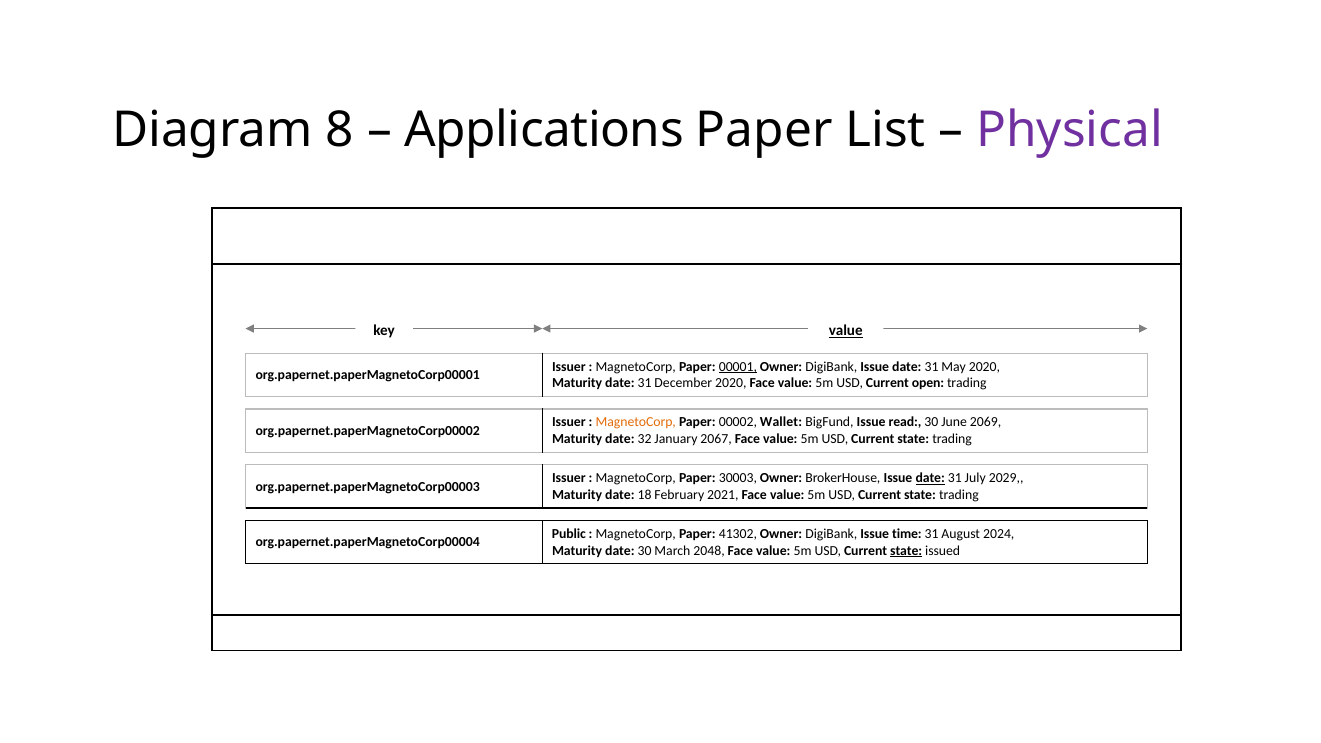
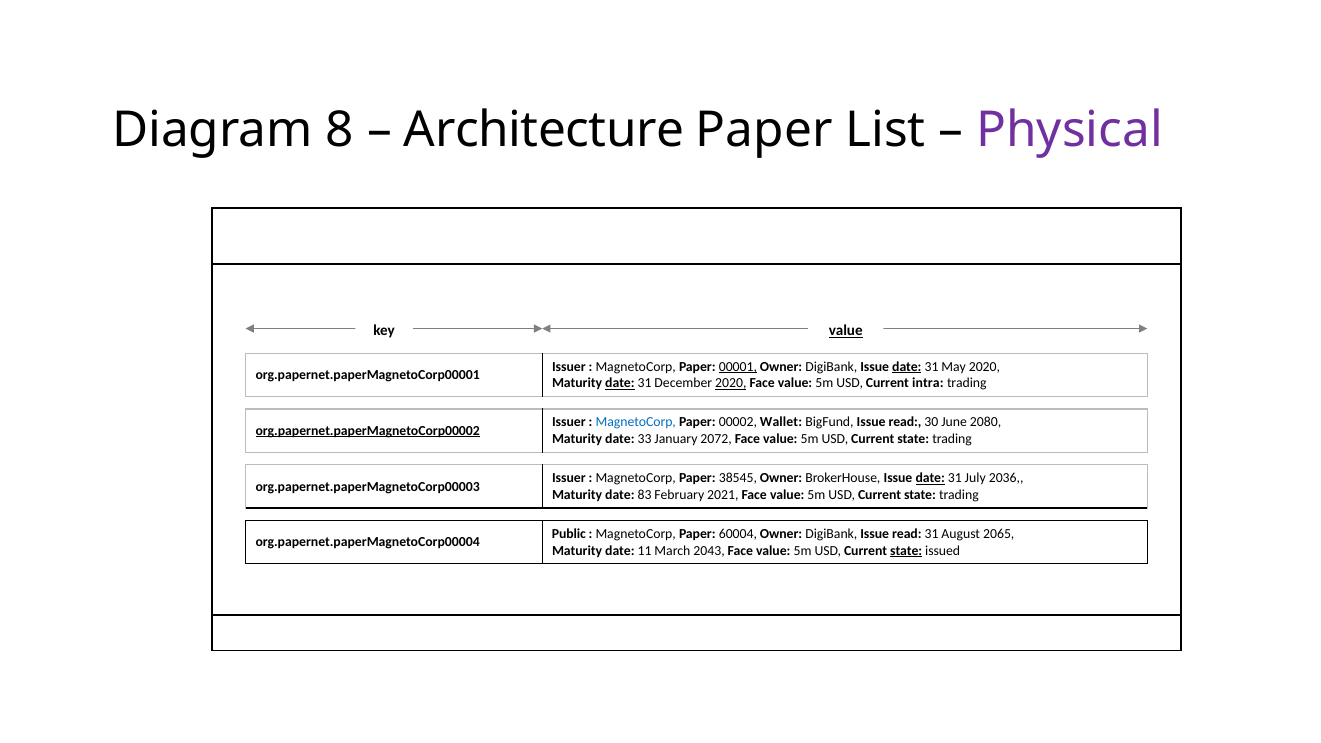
Applications: Applications -> Architecture (544, 130)
date underline: none -> present (907, 367)
date underline: none -> present (620, 383)
2020 underline: none -> present (731, 383)
open: open -> intra (928, 383)
MagnetoCorp colour: orange -> blue (636, 422)
2069: 2069 -> 2080 (986, 422)
org.papernet.paperMagnetoCorp00002 underline: none -> present (368, 431)
32: 32 -> 33 (645, 439)
2067: 2067 -> 2072 (716, 439)
30003: 30003 -> 38545 (738, 478)
2029: 2029 -> 2036 (1006, 478)
18: 18 -> 83 (645, 495)
41302: 41302 -> 60004 (738, 534)
DigiBank Issue time: time -> read (907, 534)
2024: 2024 -> 2065 (999, 534)
date 30: 30 -> 11 (645, 551)
2048: 2048 -> 2043 (709, 551)
